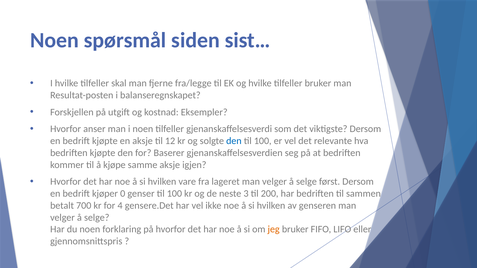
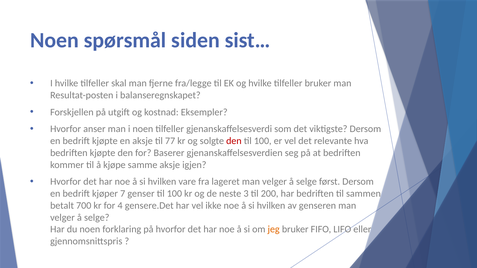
12: 12 -> 77 (170, 141)
den colour: blue -> red (234, 141)
0: 0 -> 7 (123, 194)
